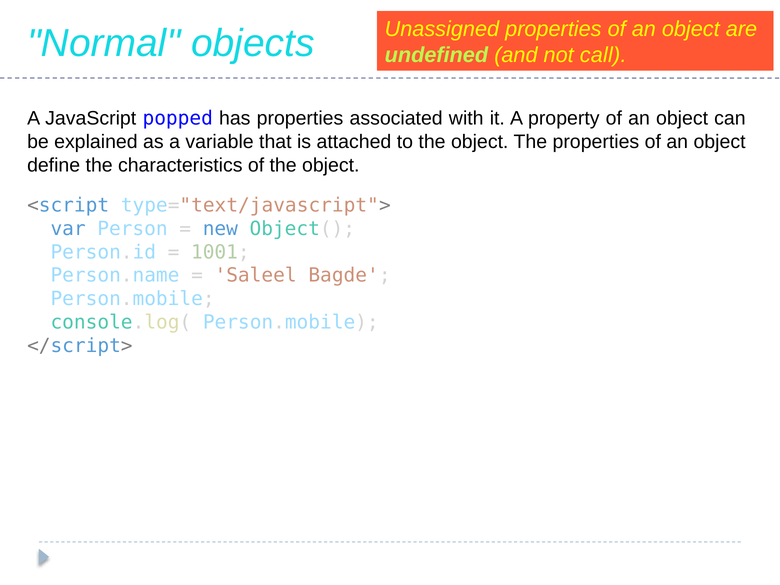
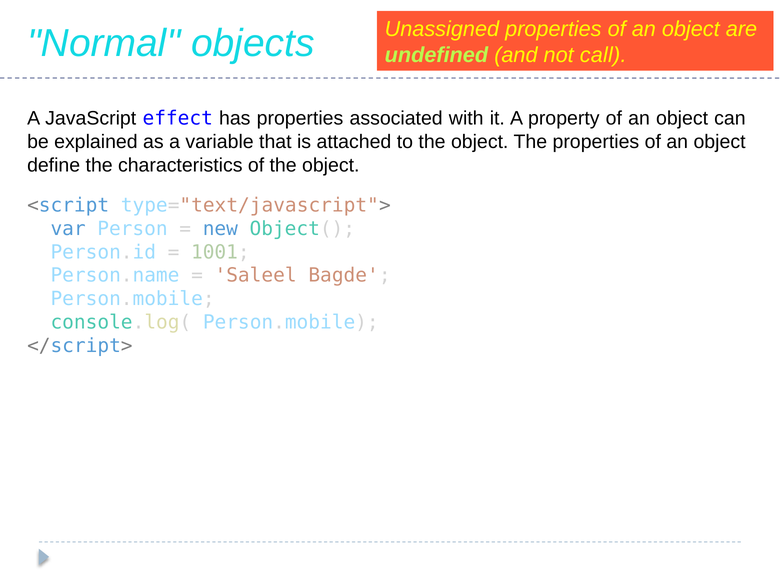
popped: popped -> effect (178, 118)
